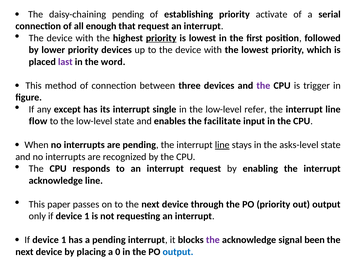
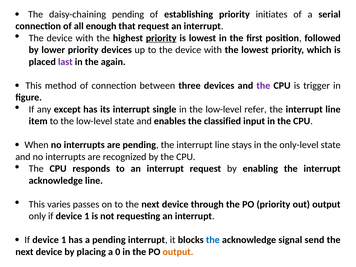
activate: activate -> initiates (272, 14)
word: word -> again (113, 62)
flow: flow -> item (38, 121)
facilitate: facilitate -> classified (222, 121)
line underline: present -> none (222, 145)
asks-level: asks-level -> only-level (299, 145)
paper: paper -> varies (59, 204)
the colour: purple -> blue (213, 240)
been: been -> send (314, 240)
output colour: blue -> orange (178, 252)
